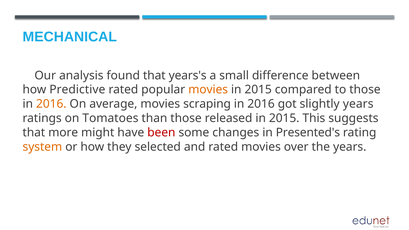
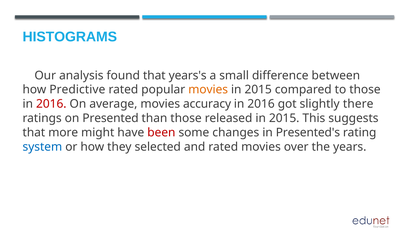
MECHANICAL: MECHANICAL -> HISTOGRAMS (70, 37)
2016 colour: orange -> red (51, 104)
scraping: scraping -> accuracy (207, 104)
slightly years: years -> there (358, 104)
Tomatoes: Tomatoes -> Presented (111, 118)
system colour: orange -> blue (42, 147)
